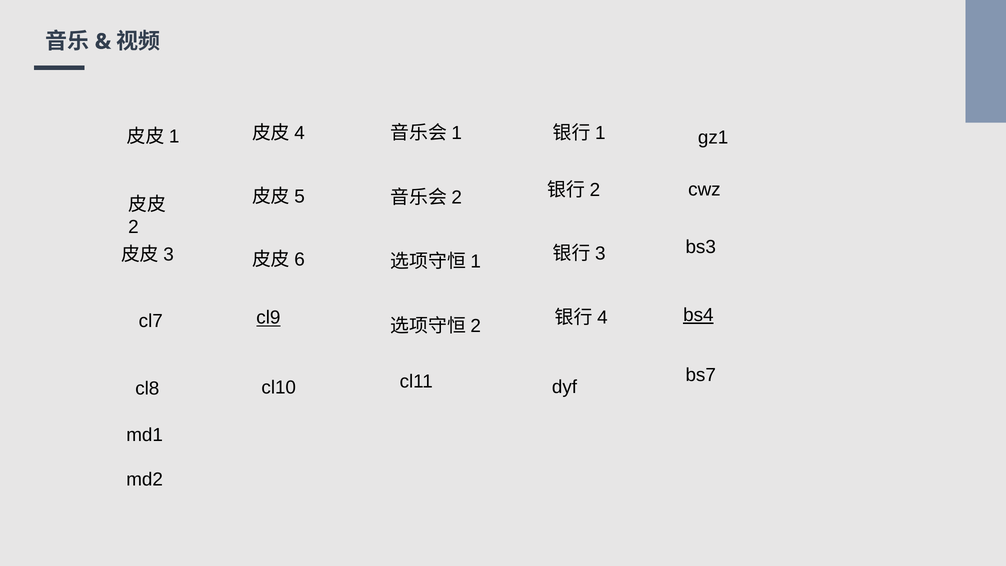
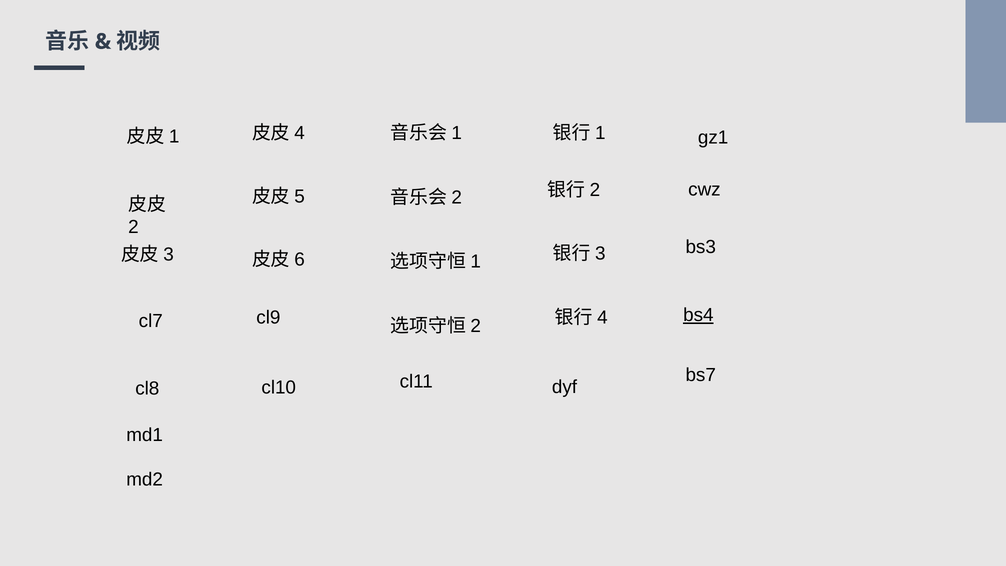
cl9 underline: present -> none (268, 318)
